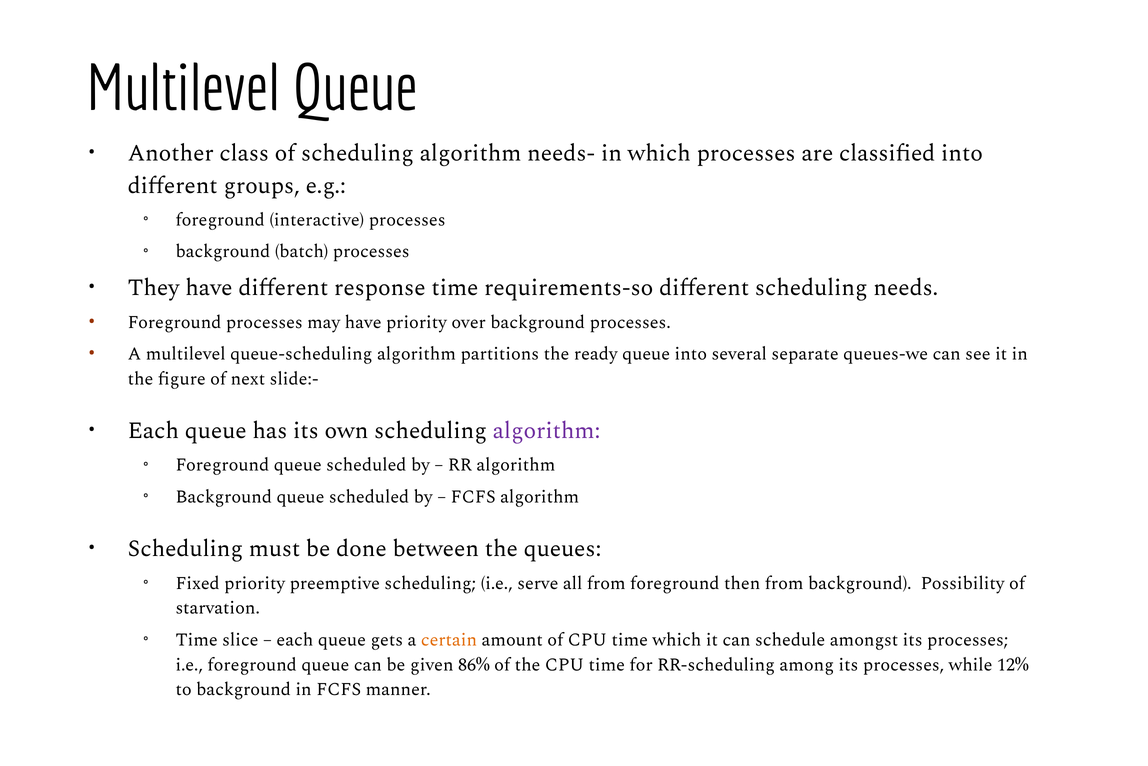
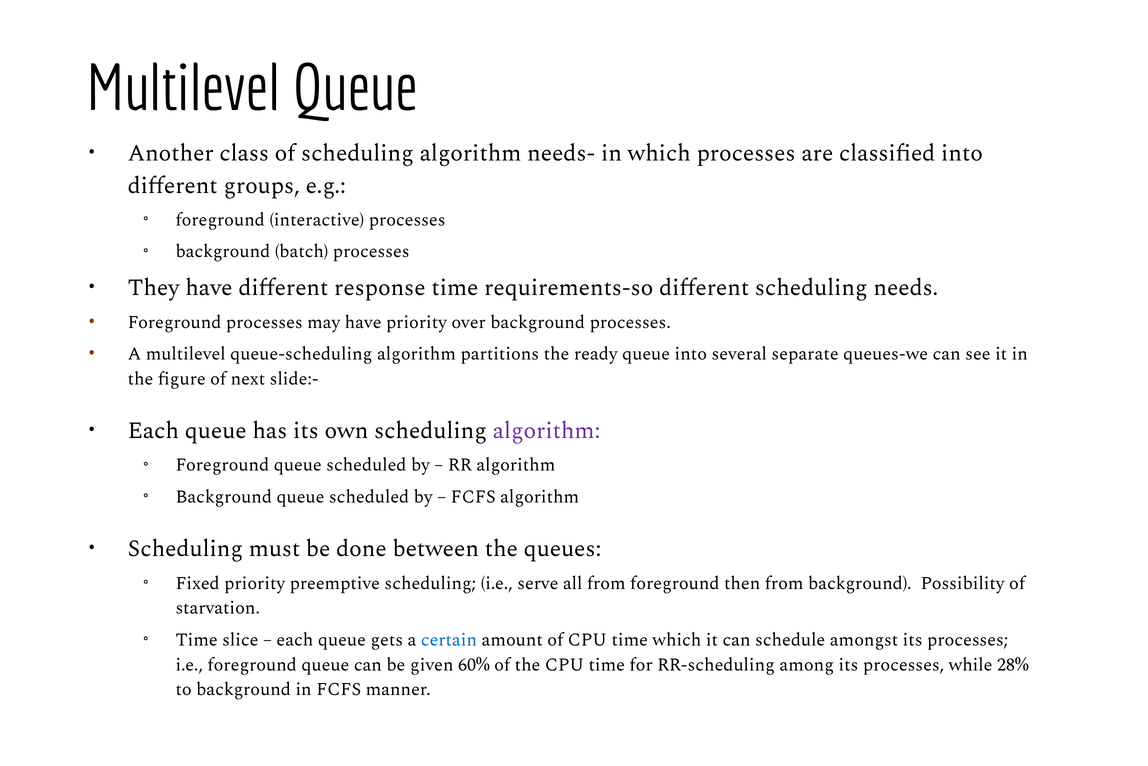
certain colour: orange -> blue (449, 639)
86%: 86% -> 60% (474, 664)
12%: 12% -> 28% (1013, 664)
